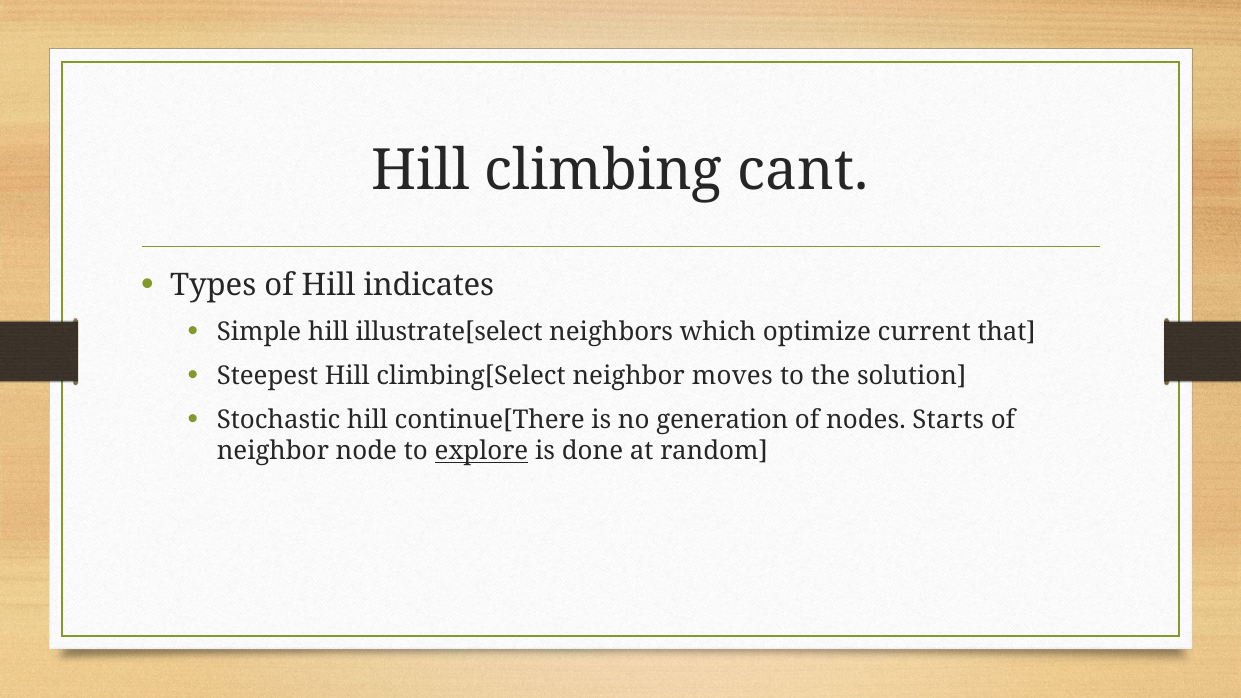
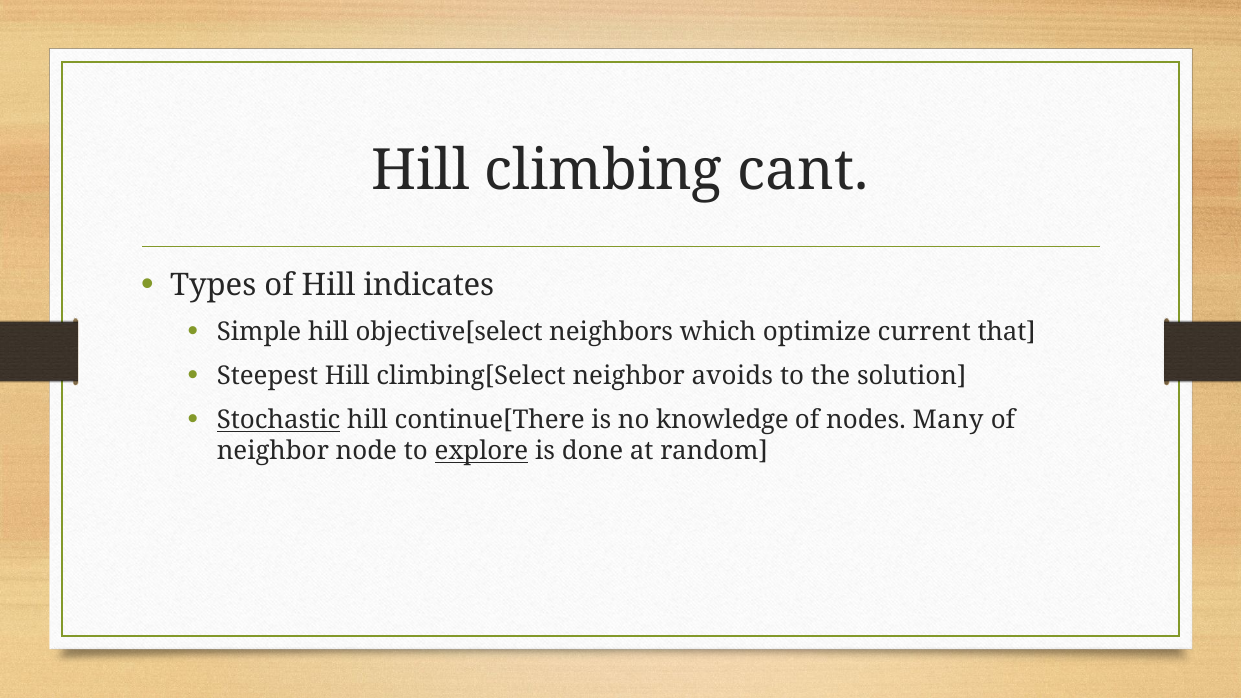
illustrate[select: illustrate[select -> objective[select (449, 332)
moves: moves -> avoids (732, 376)
Stochastic underline: none -> present (279, 420)
generation: generation -> knowledge (722, 420)
Starts: Starts -> Many (948, 420)
